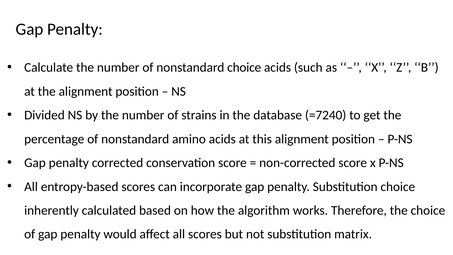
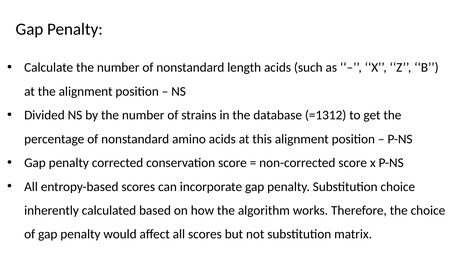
nonstandard choice: choice -> length (244, 68)
=7240: =7240 -> =1312 (326, 115)
